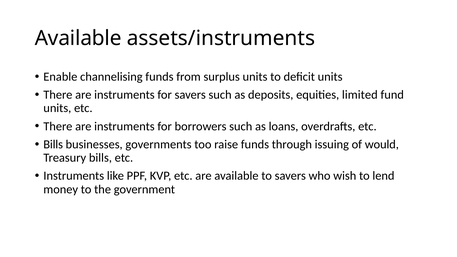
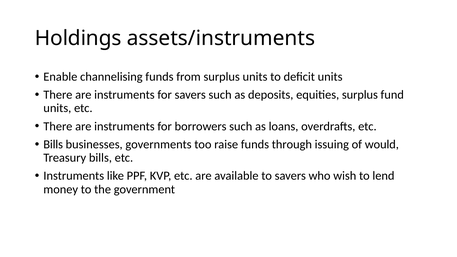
Available: Available -> Holdings (78, 38)
equities limited: limited -> surplus (360, 95)
